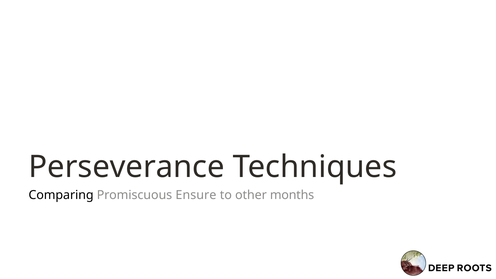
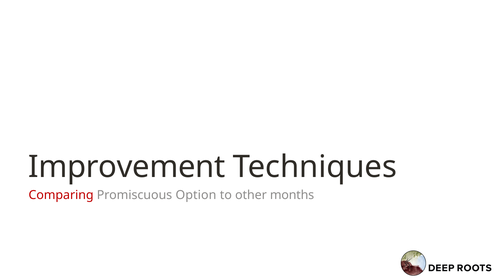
Perseverance: Perseverance -> Improvement (127, 167)
Comparing colour: black -> red (61, 195)
Ensure: Ensure -> Option (196, 195)
